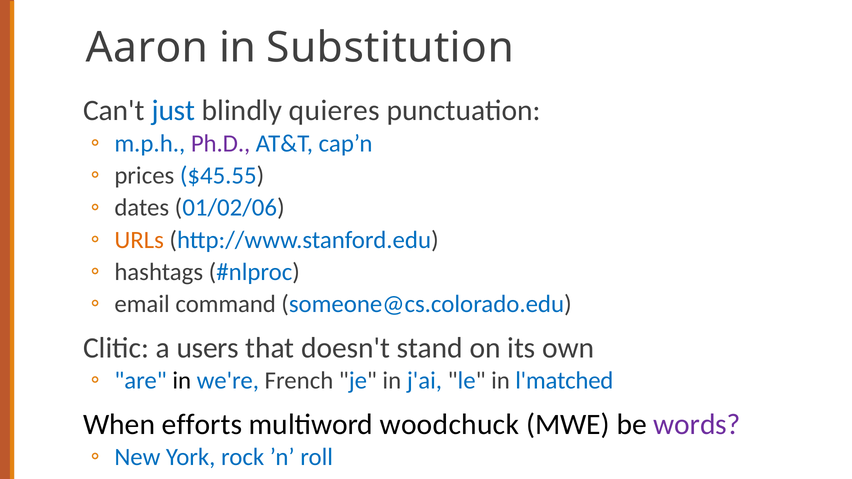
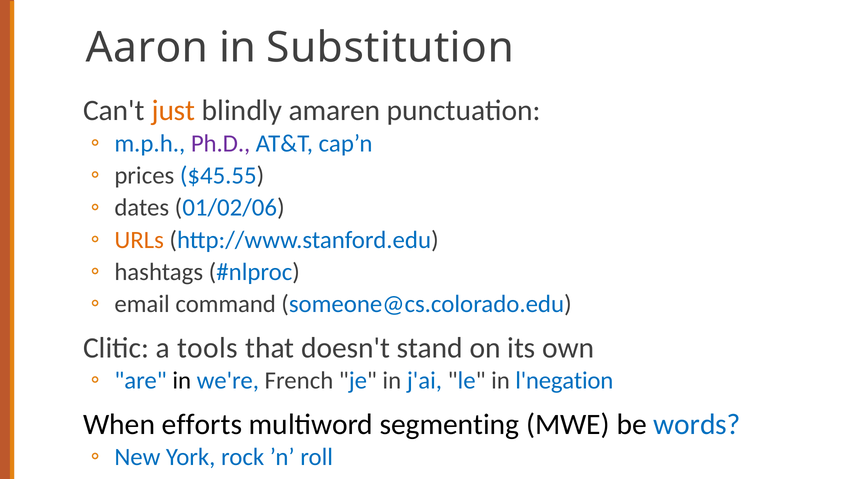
just colour: blue -> orange (173, 111)
quieres: quieres -> amaren (335, 111)
users: users -> tools (207, 348)
l'matched: l'matched -> l'negation (564, 381)
woodchuck: woodchuck -> segmenting (450, 425)
words colour: purple -> blue (697, 425)
